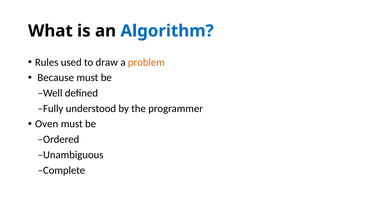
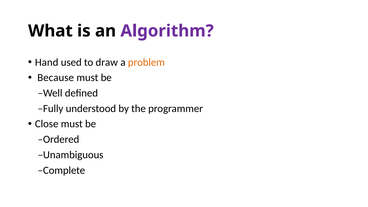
Algorithm colour: blue -> purple (167, 31)
Rules: Rules -> Hand (47, 62)
Oven: Oven -> Close (47, 124)
